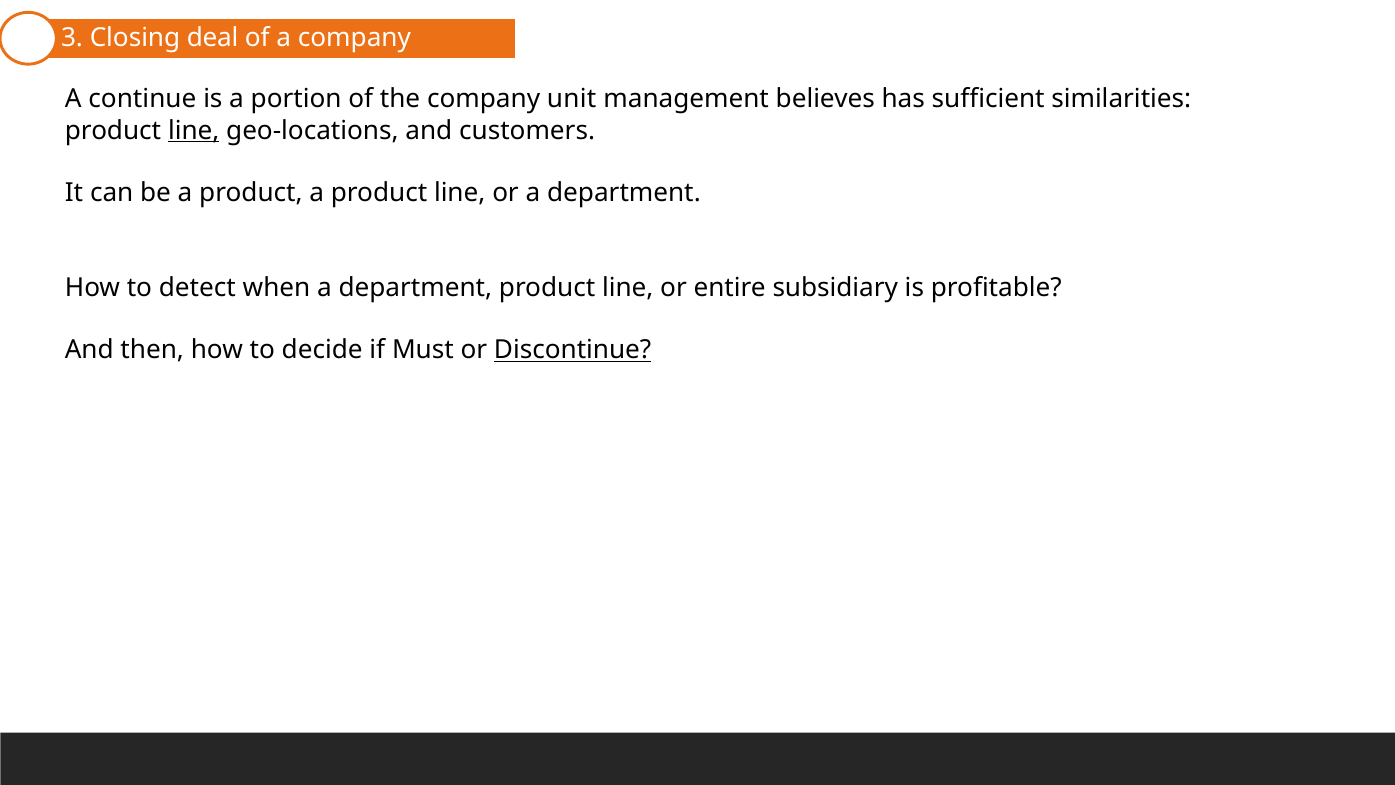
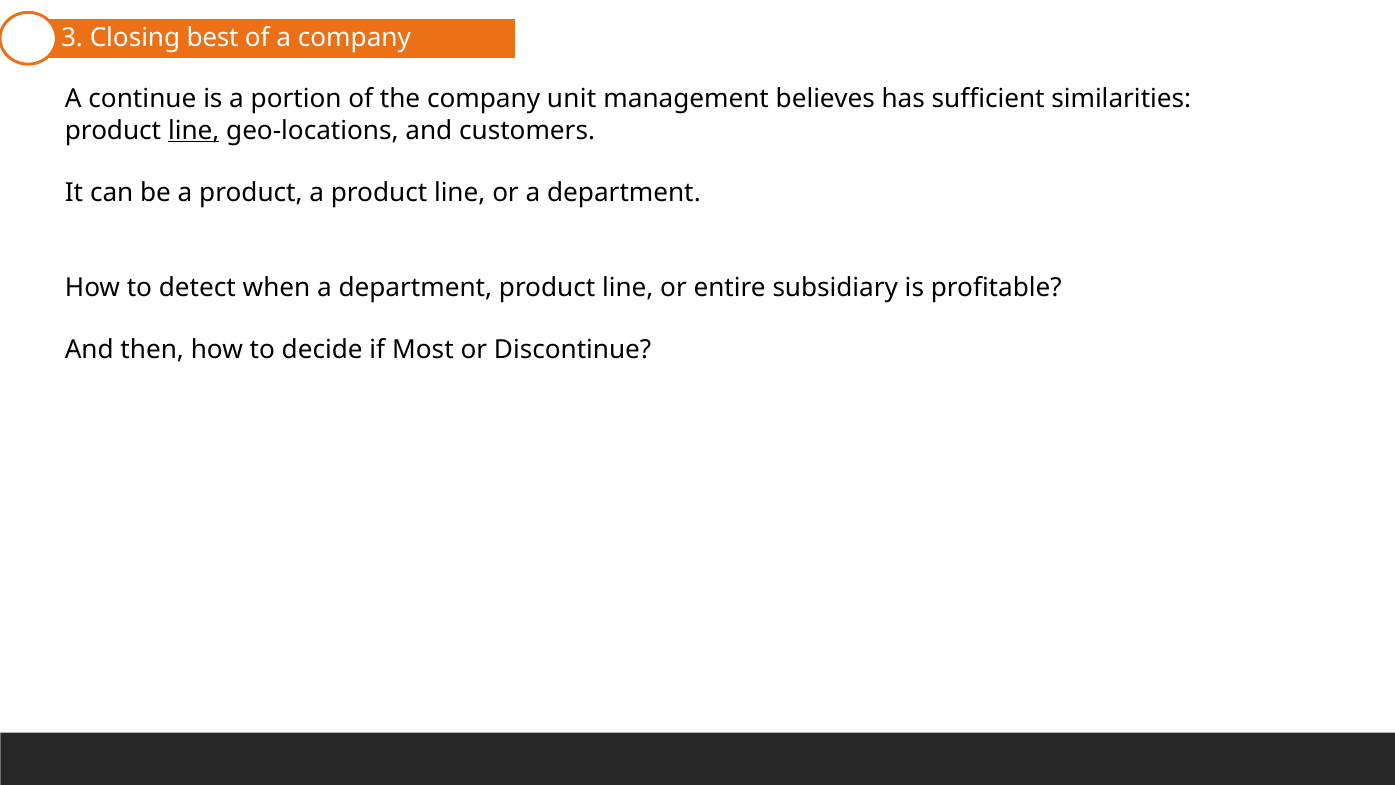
deal: deal -> best (213, 38)
Must: Must -> Most (423, 350)
Discontinue underline: present -> none (573, 350)
